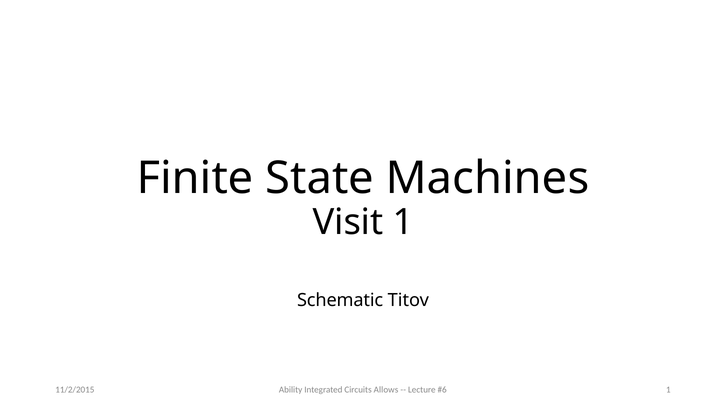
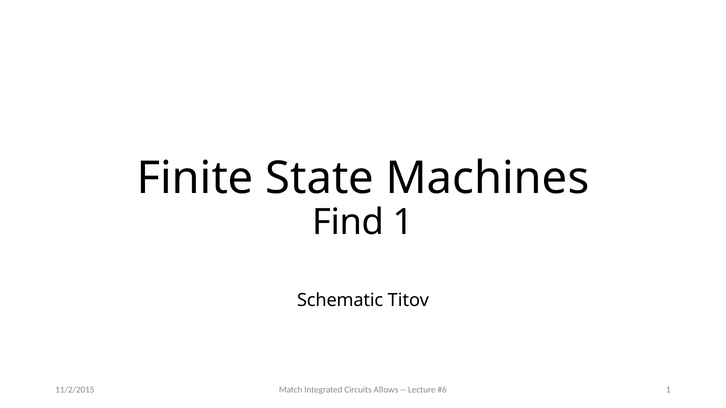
Visit: Visit -> Find (348, 222)
Ability: Ability -> Match (291, 390)
